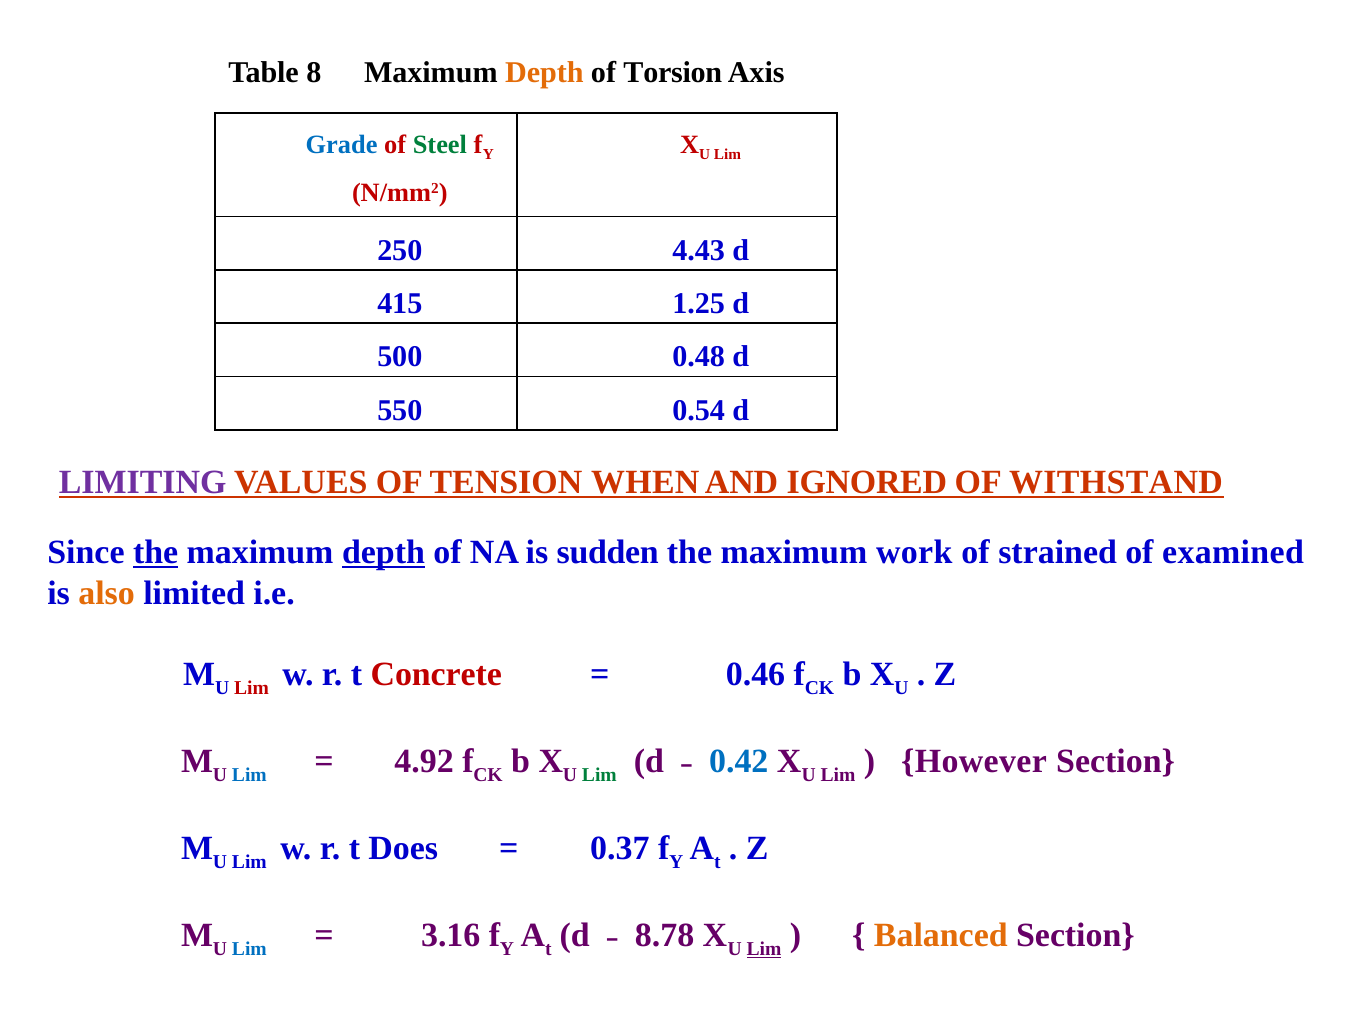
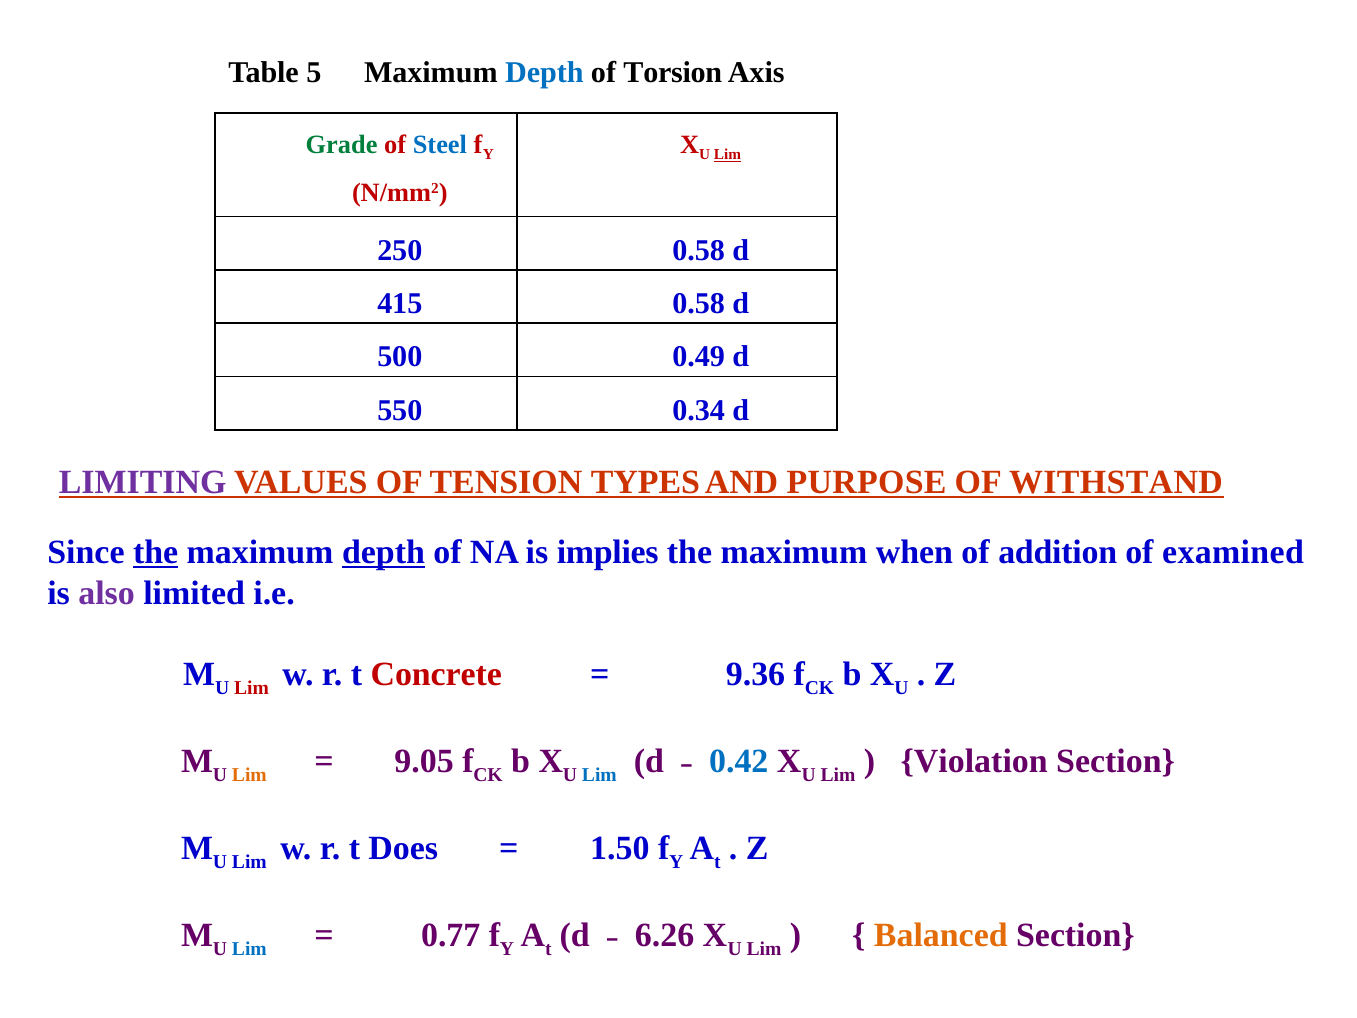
8: 8 -> 5 (314, 72)
Depth colour: orange -> blue (544, 72)
Grade colour: blue -> green (342, 145)
Steel colour: green -> blue (440, 145)
Lim underline: none -> present (727, 155)
250 4.43: 4.43 -> 0.58 (699, 250)
415 1.25: 1.25 -> 0.58 (699, 304)
0.48: 0.48 -> 0.49 (699, 357)
0.54: 0.54 -> 0.34 (699, 410)
WHEN: WHEN -> TYPES (645, 482)
IGNORED: IGNORED -> PURPOSE (867, 482)
sudden: sudden -> implies (608, 552)
work: work -> when (914, 552)
strained: strained -> addition (1058, 552)
also colour: orange -> purple (107, 593)
0.46: 0.46 -> 9.36 (756, 674)
Lim colour: blue -> orange (249, 774)
4.92: 4.92 -> 9.05 (424, 761)
Lim colour: green -> blue (599, 774)
However: However -> Violation (974, 761)
0.37: 0.37 -> 1.50 (620, 848)
3.16: 3.16 -> 0.77 (451, 935)
8.78: 8.78 -> 6.26 (665, 935)
Lim underline: present -> none (764, 948)
